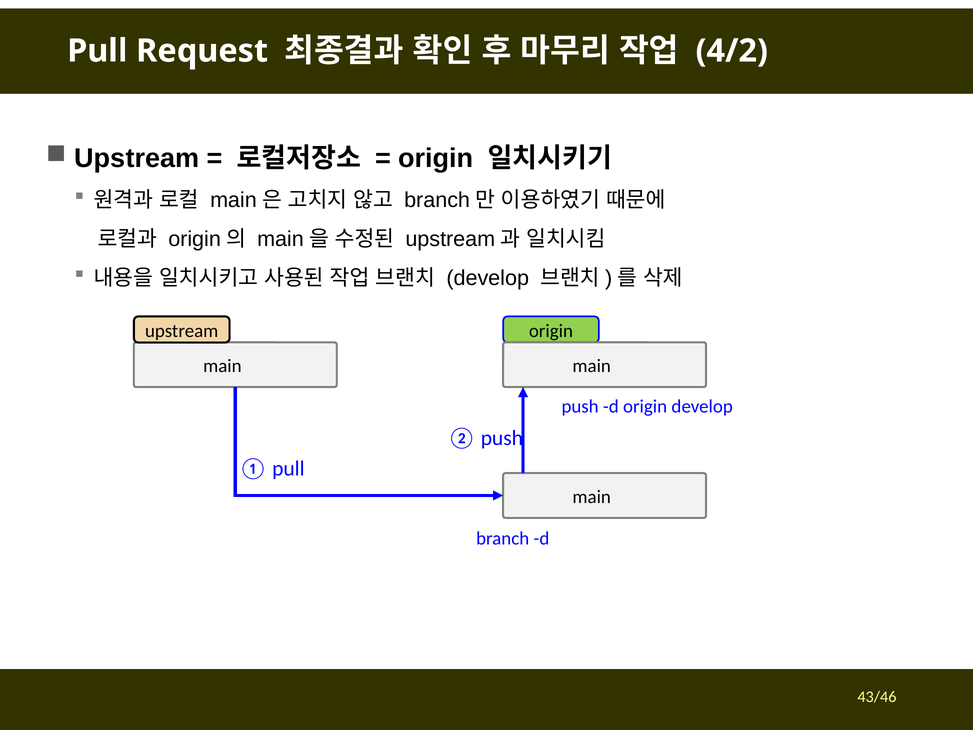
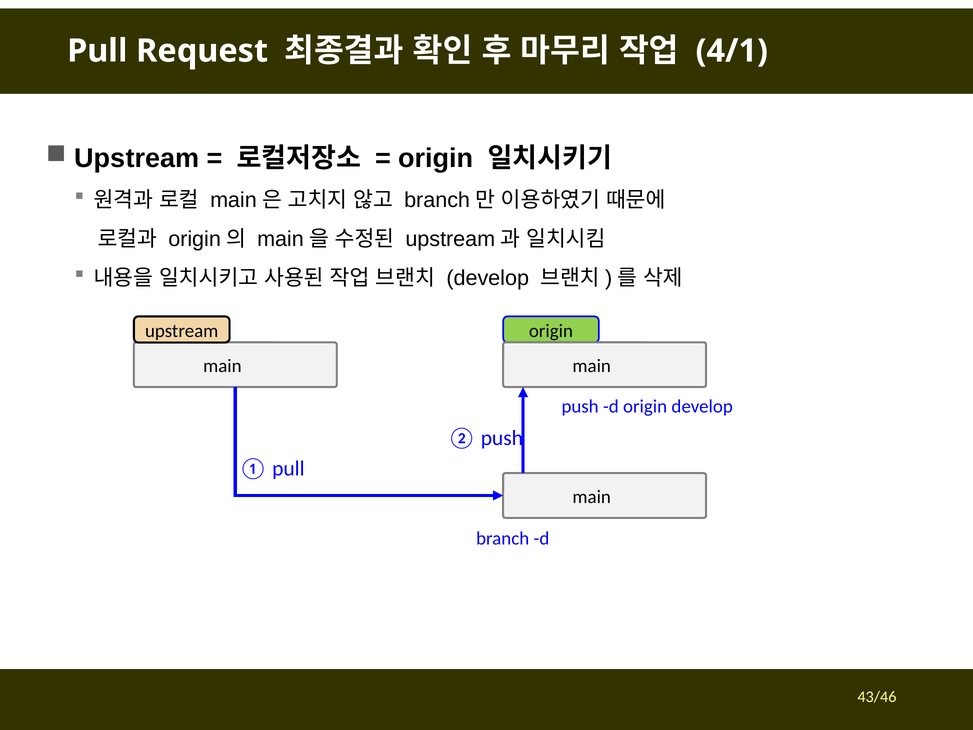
4/2: 4/2 -> 4/1 (732, 51)
